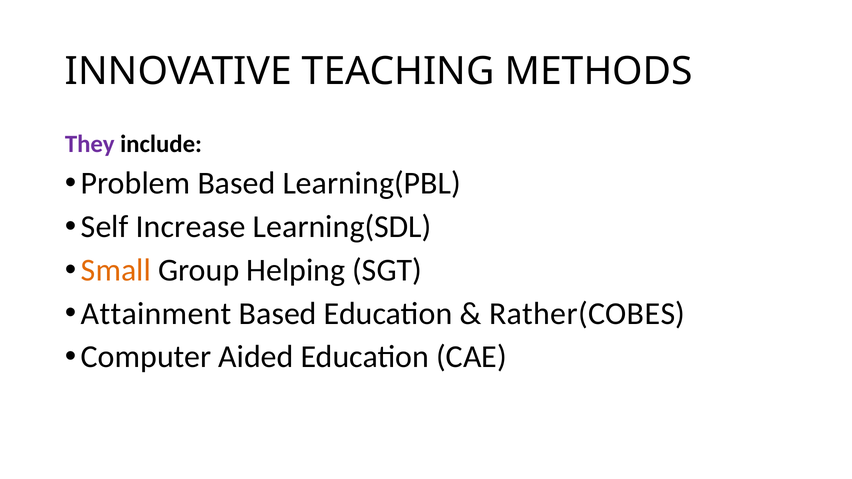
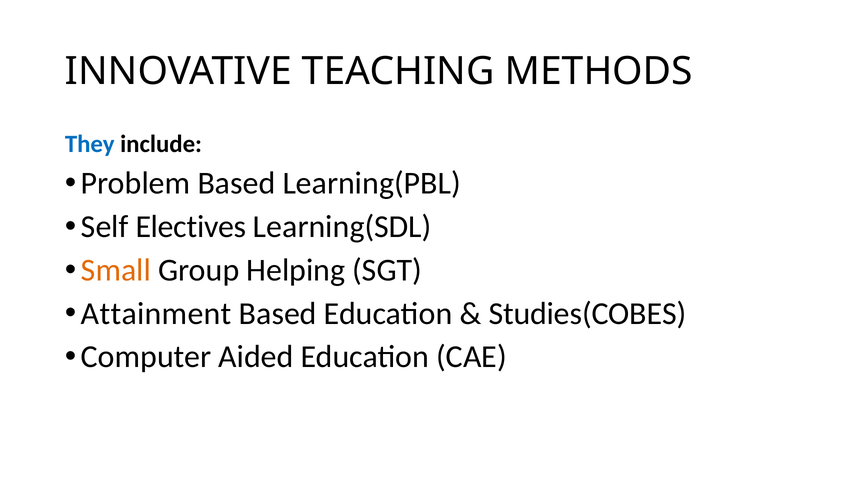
They colour: purple -> blue (90, 144)
Increase: Increase -> Electives (191, 227)
Rather(COBES: Rather(COBES -> Studies(COBES (587, 314)
